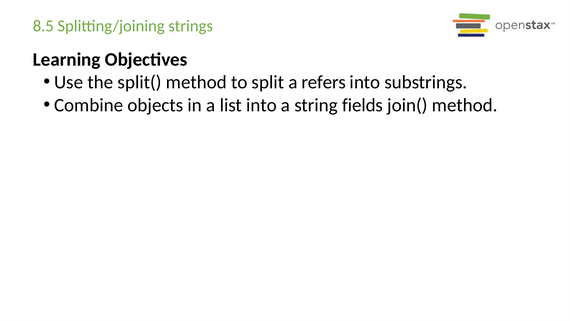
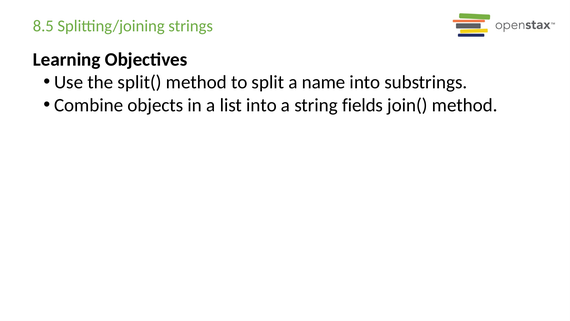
refers: refers -> name (324, 82)
